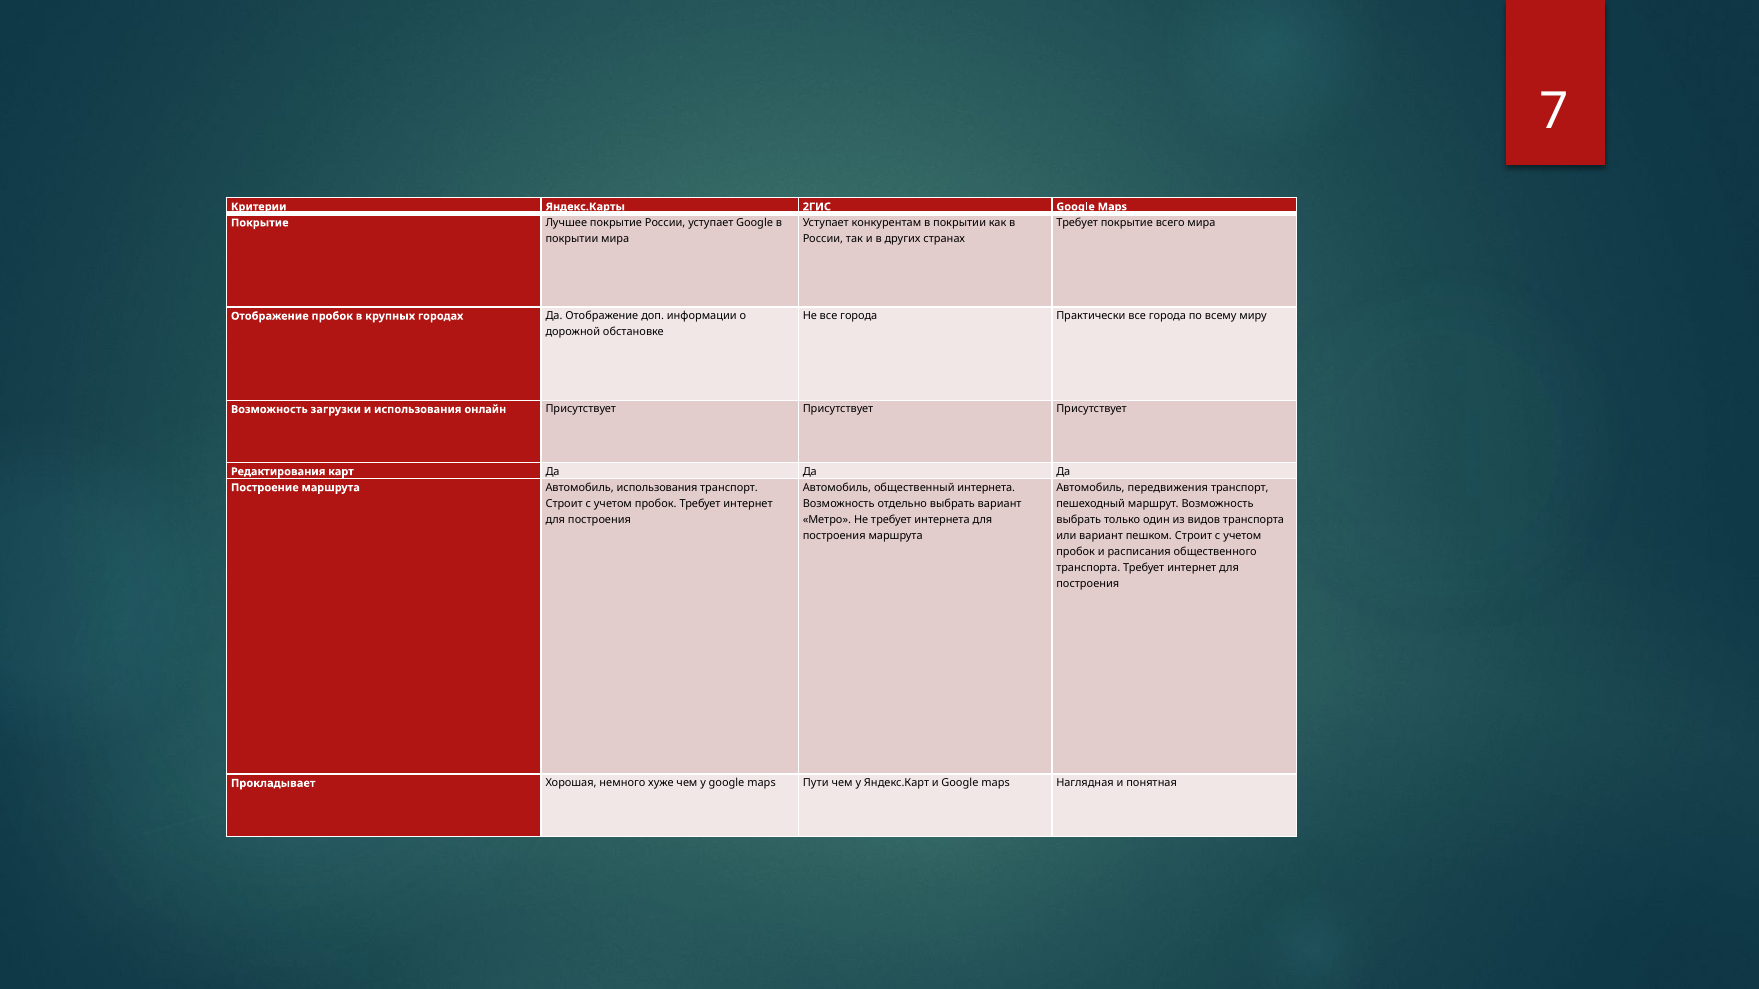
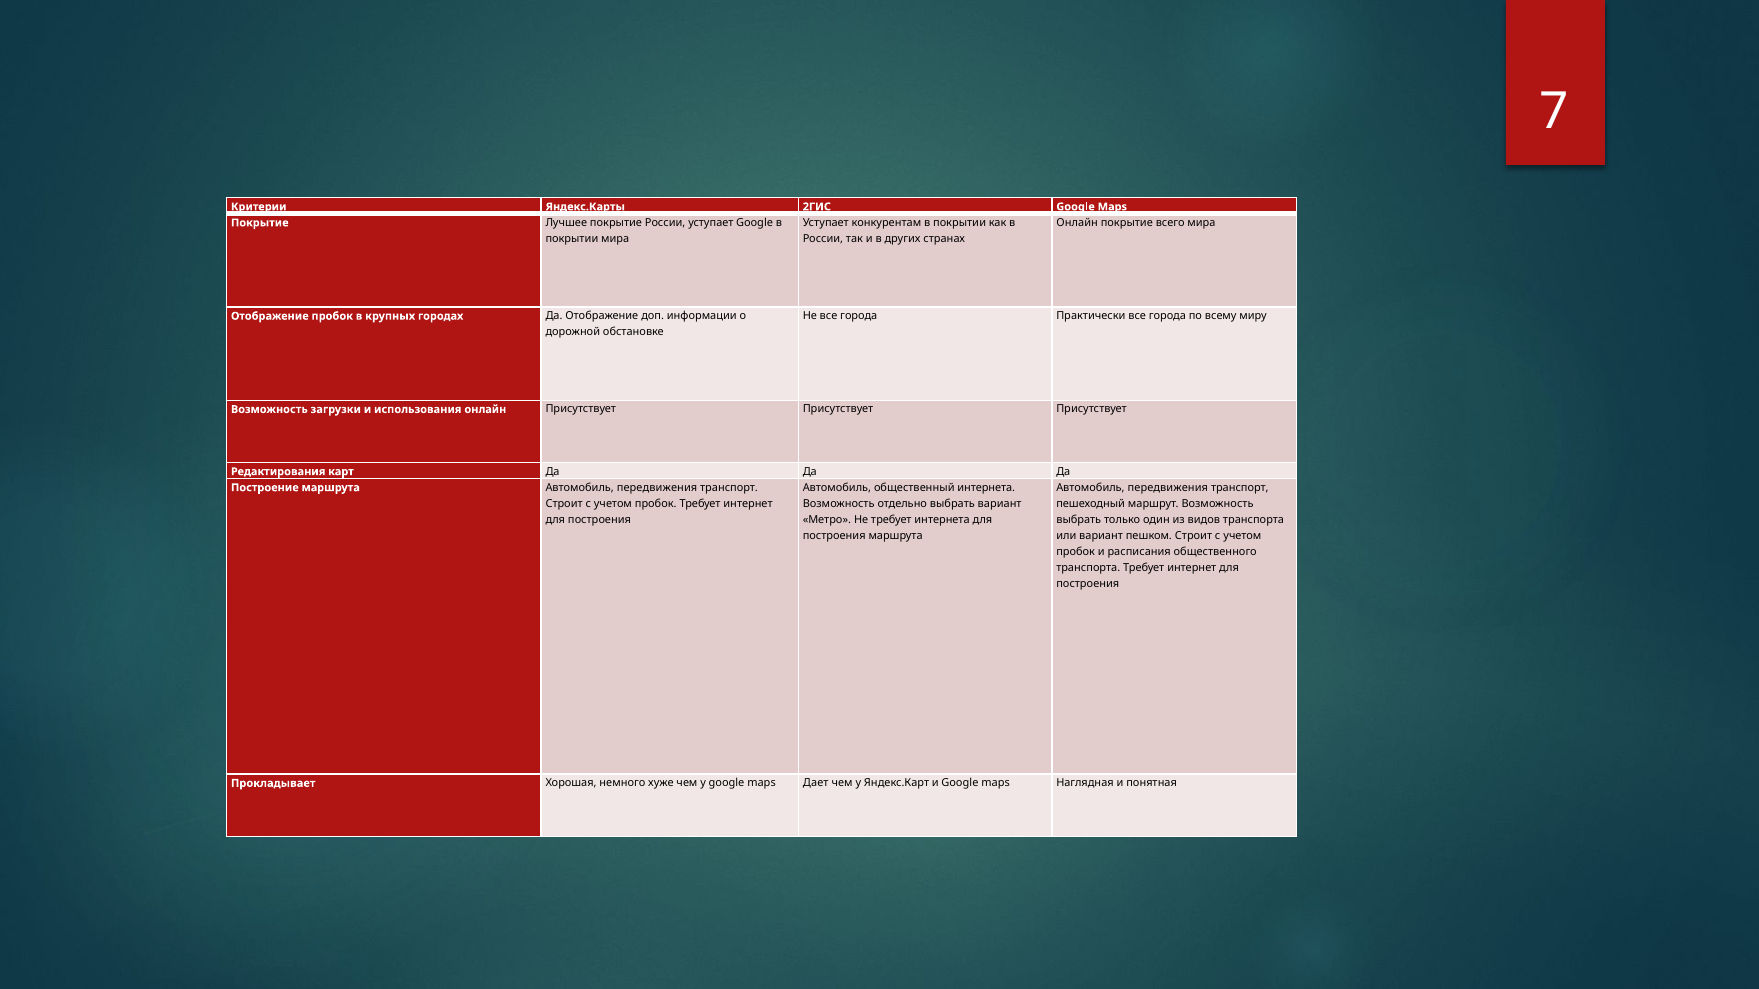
Требует: Требует -> Онлайн (1077, 223)
Построение маршрута Автомобиль использования: использования -> передвижения (657, 488)
Пути: Пути -> Дает (816, 783)
